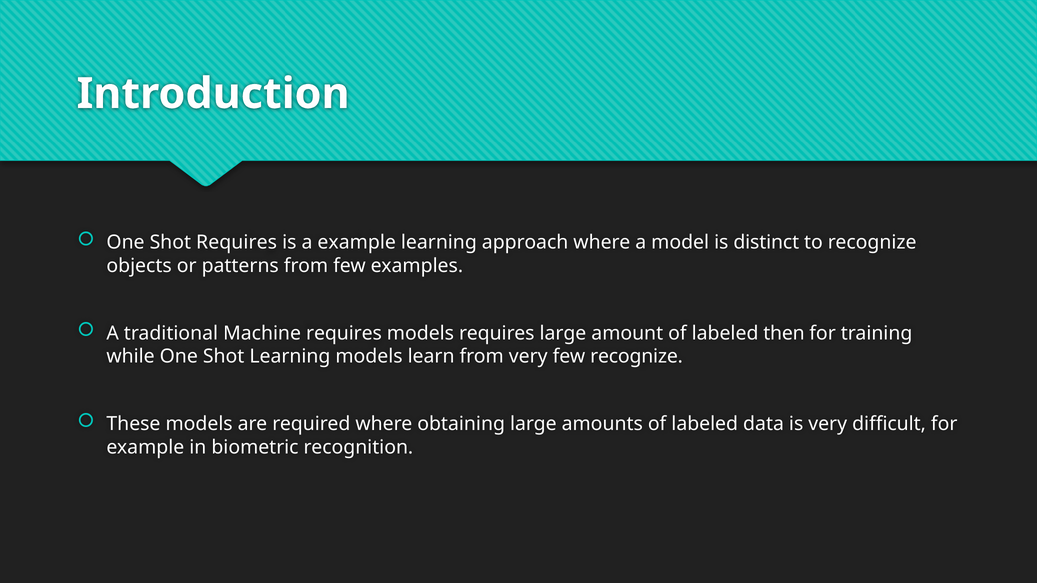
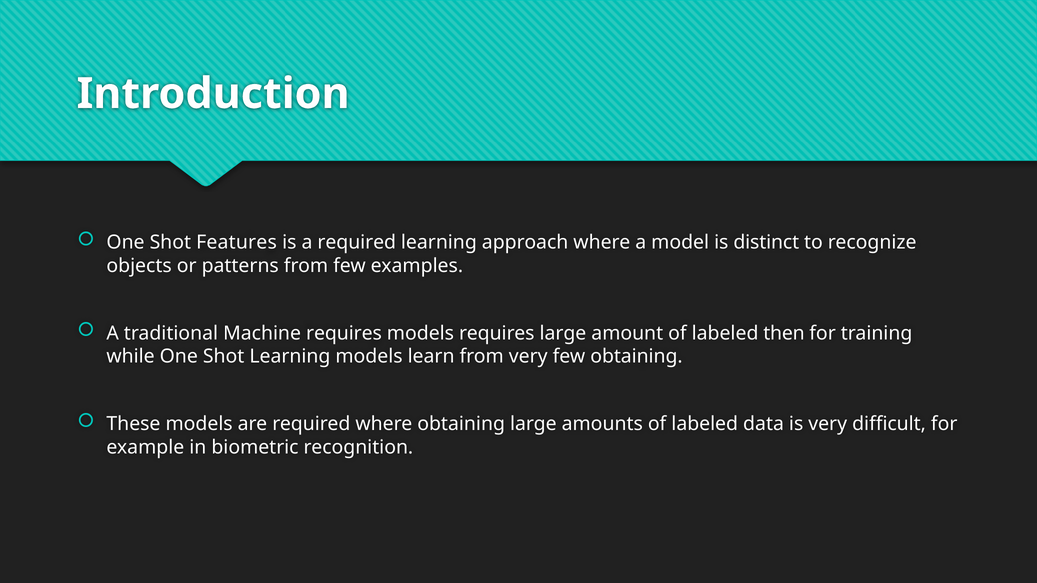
Shot Requires: Requires -> Features (236, 243)
a example: example -> required (357, 243)
few recognize: recognize -> obtaining (636, 357)
